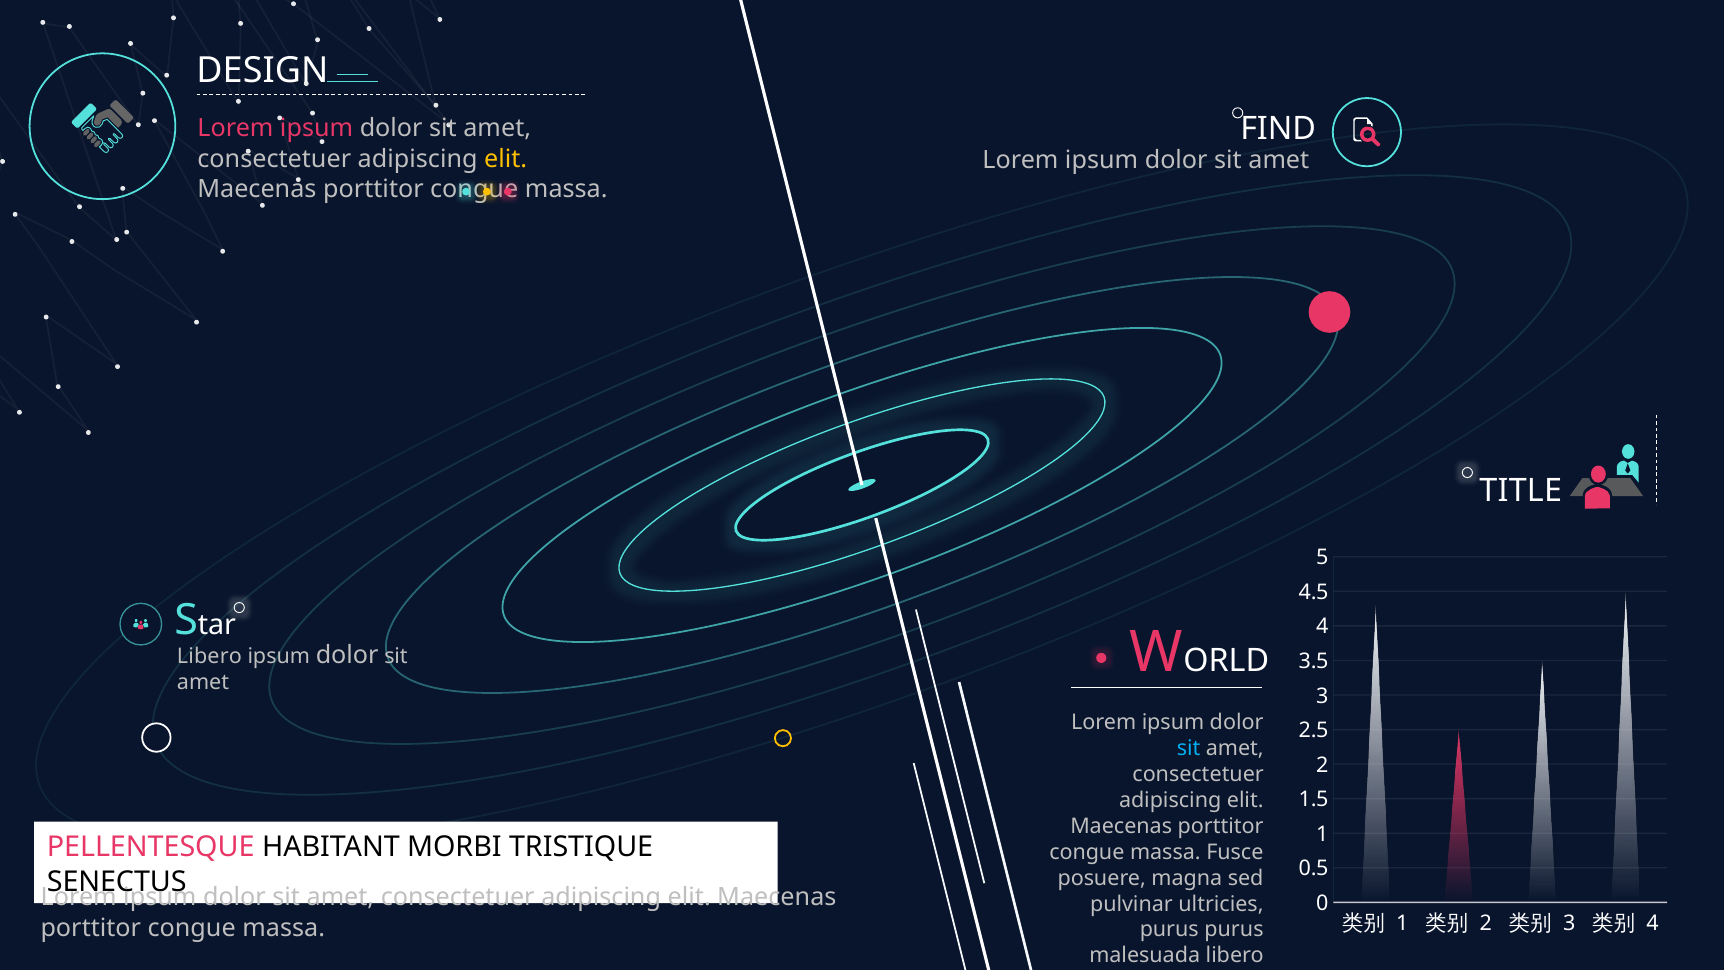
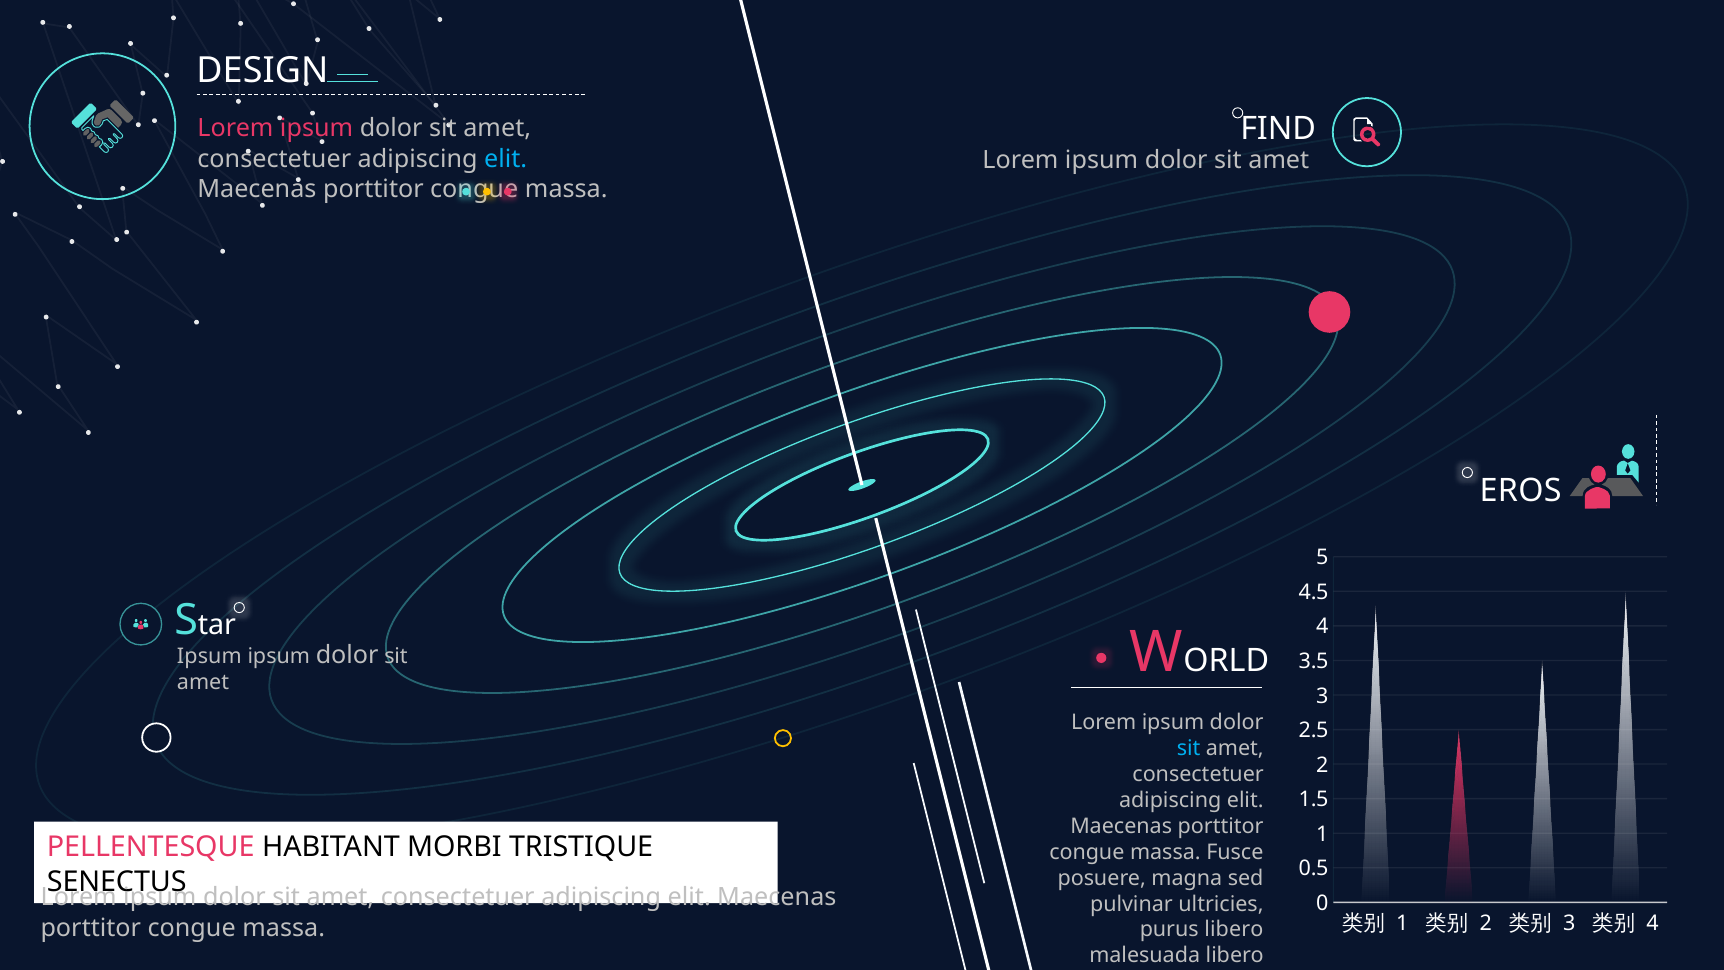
elit colour: yellow -> light blue (506, 159)
TITLE: TITLE -> EROS (1521, 491)
Libero: Libero -> Ipsum (209, 656)
purus purus: purus -> libero (1234, 930)
